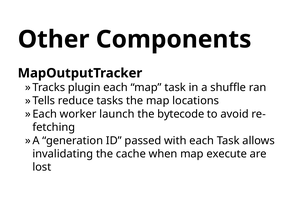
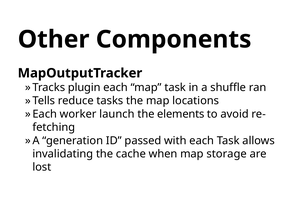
bytecode: bytecode -> elements (181, 114)
execute: execute -> storage (227, 154)
